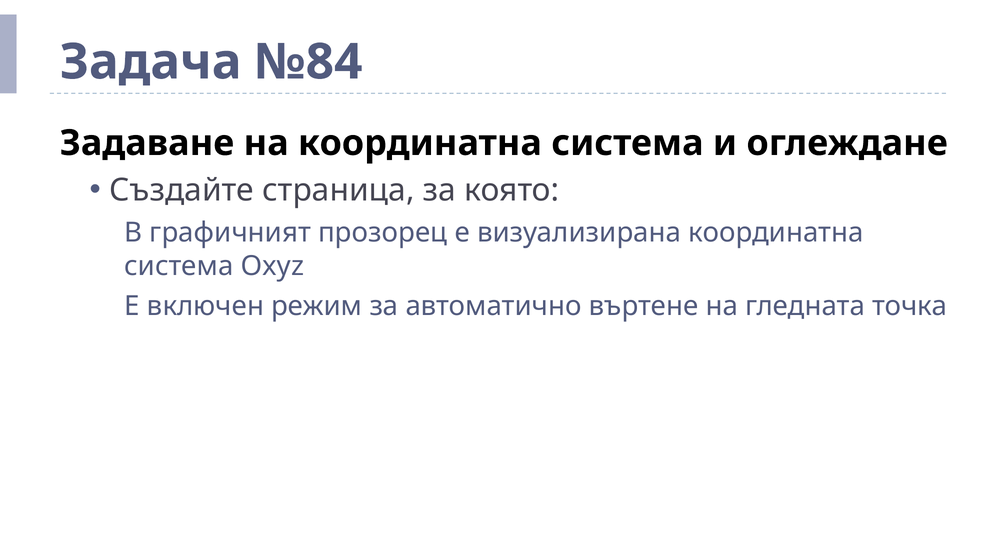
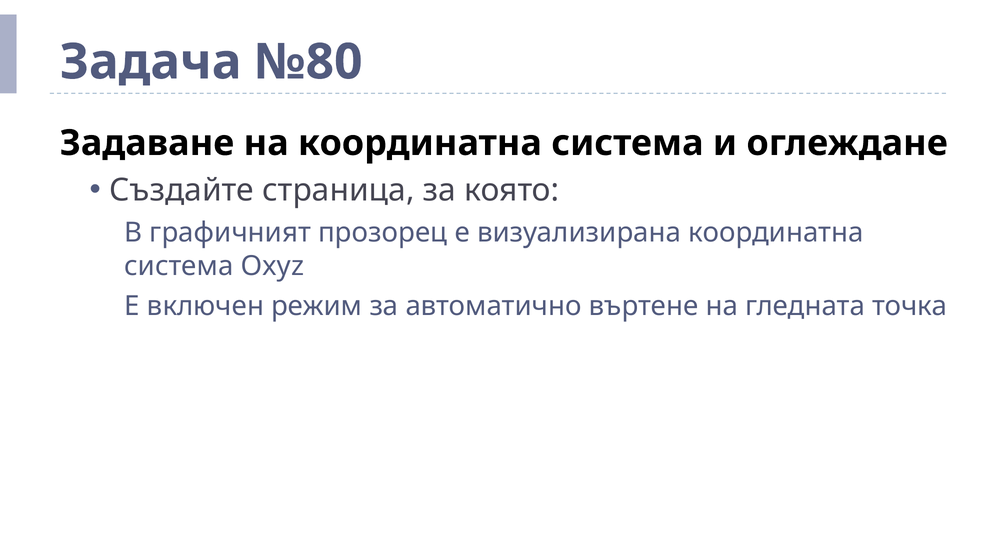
№84: №84 -> №80 (308, 62)
